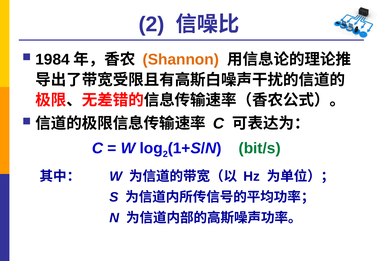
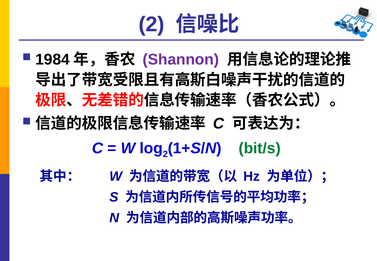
Shannon colour: orange -> purple (181, 59)
